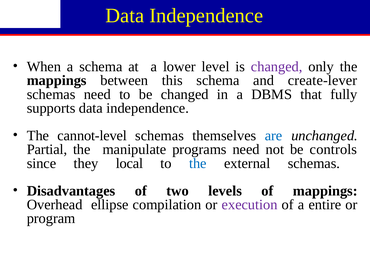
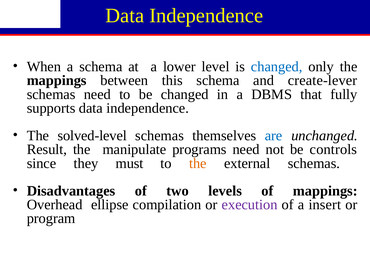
changed colour: purple -> blue (277, 67)
cannot-level: cannot-level -> solved-level (92, 136)
Partial: Partial -> Result (47, 150)
local: local -> must (130, 164)
the colour: blue -> orange (198, 164)
entire: entire -> insert (325, 205)
